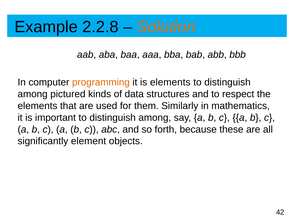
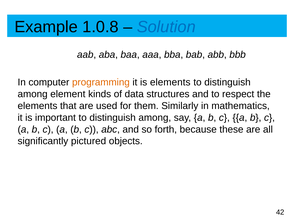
2.2.8: 2.2.8 -> 1.0.8 (101, 27)
Solution colour: orange -> blue (166, 27)
pictured: pictured -> element (68, 94)
element: element -> pictured (89, 141)
